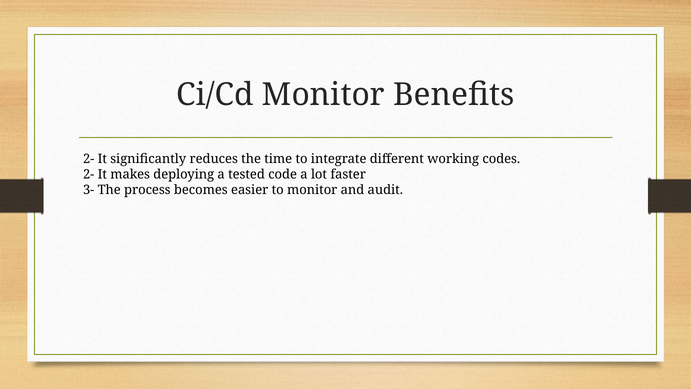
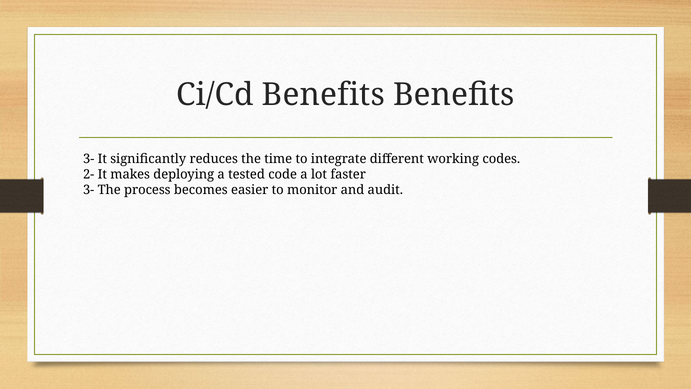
Ci/Cd Monitor: Monitor -> Benefits (323, 95)
2-: 2- -> 3- (89, 159)
